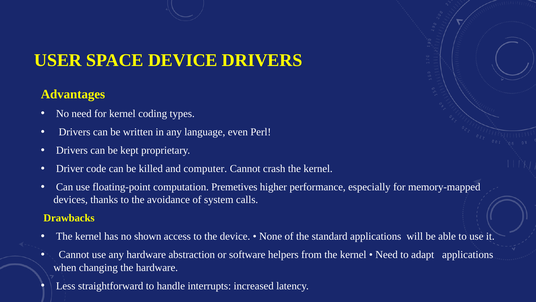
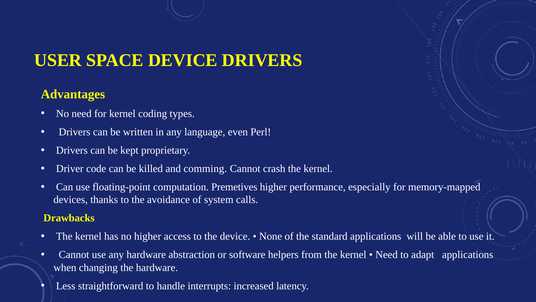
computer: computer -> comming (205, 168)
no shown: shown -> higher (148, 236)
